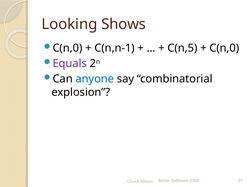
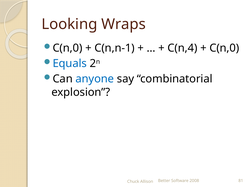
Shows: Shows -> Wraps (124, 24)
C(n,5: C(n,5 -> C(n,4 (182, 48)
Equals colour: purple -> blue (70, 63)
